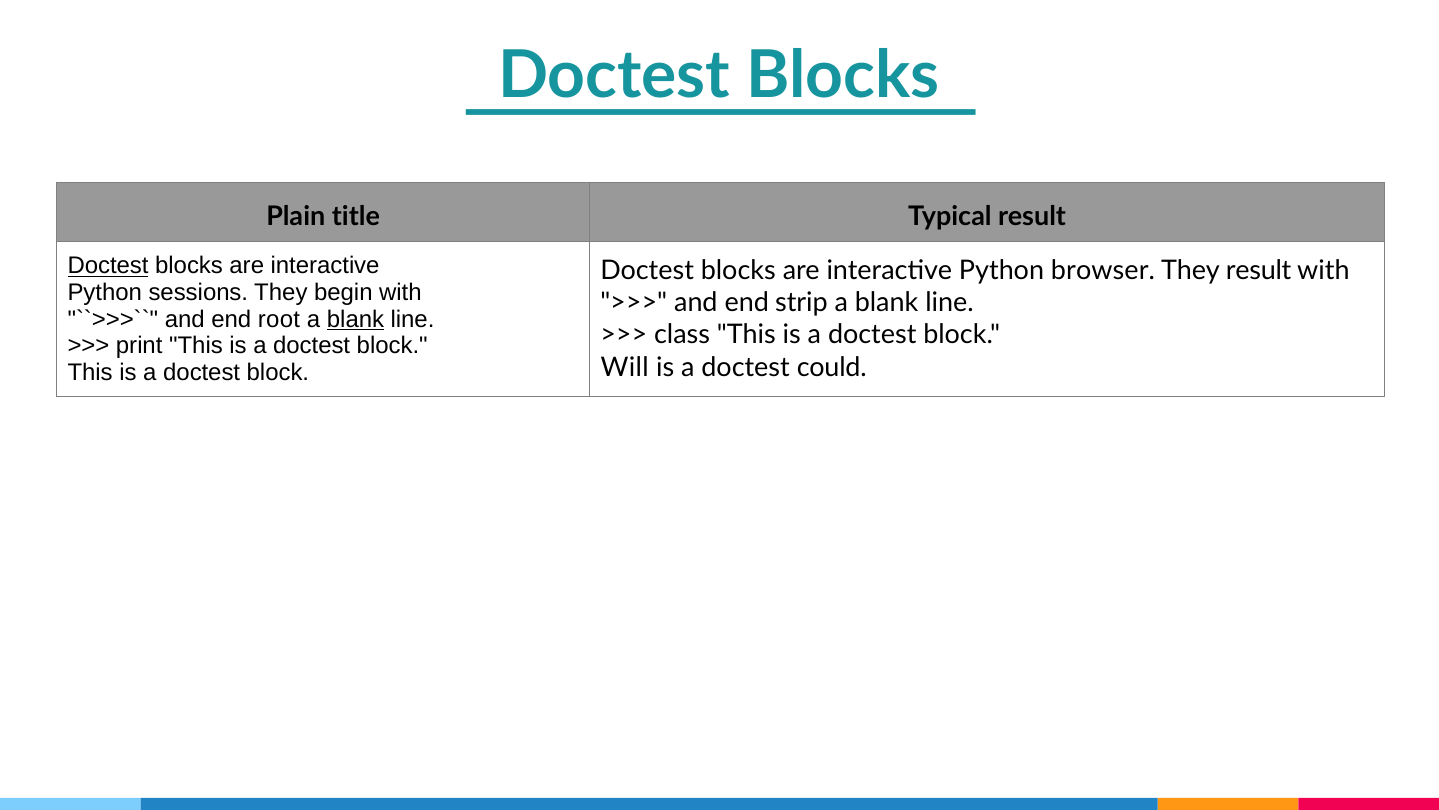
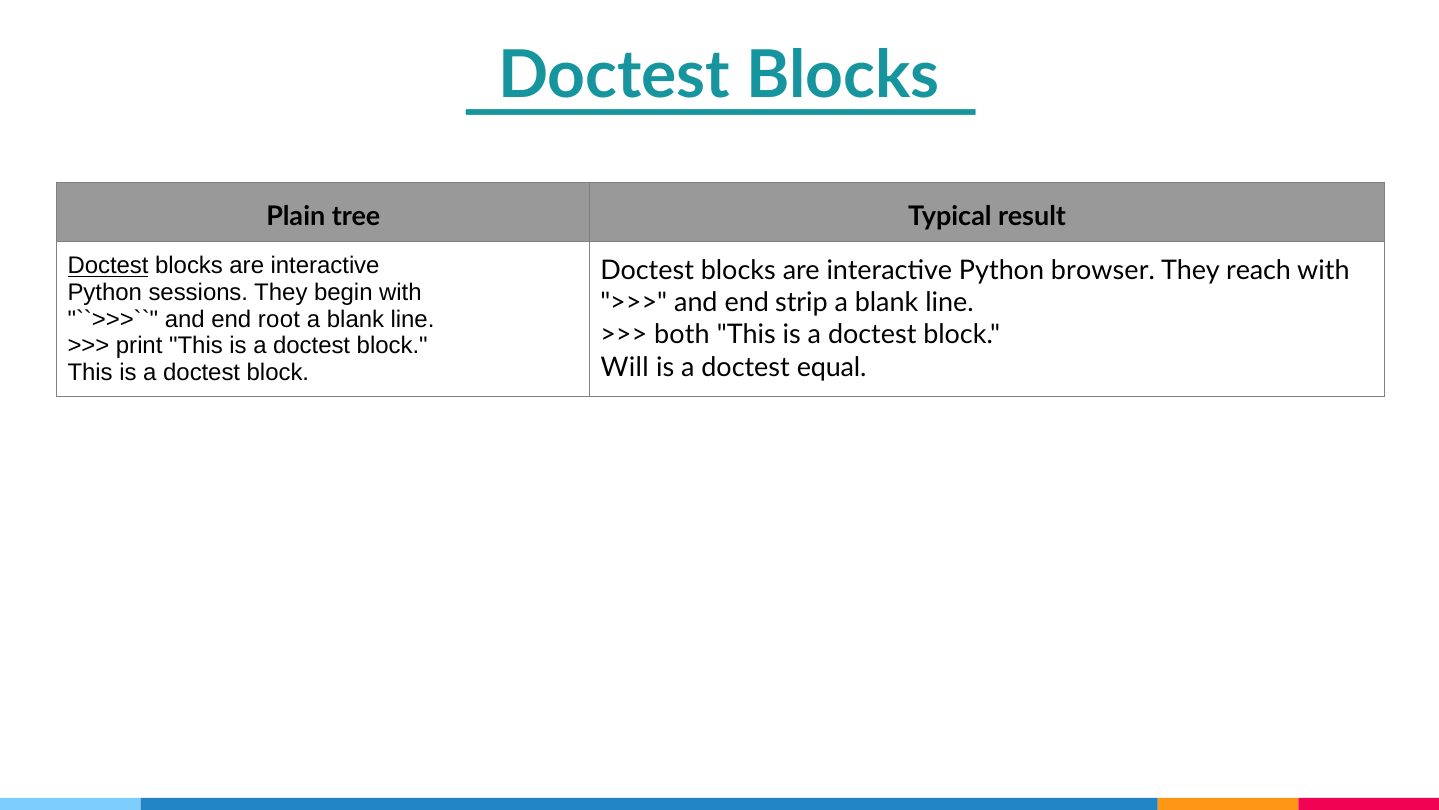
title: title -> tree (356, 216)
They result: result -> reach (1259, 270)
blank underline: present -> none (355, 319)
class: class -> both (682, 335)
could: could -> equal (832, 367)
